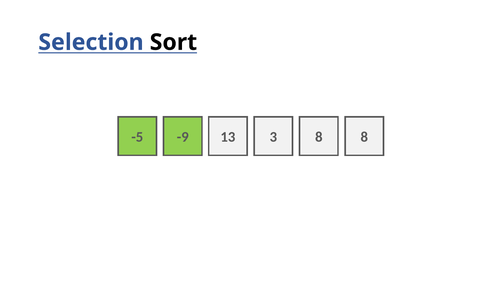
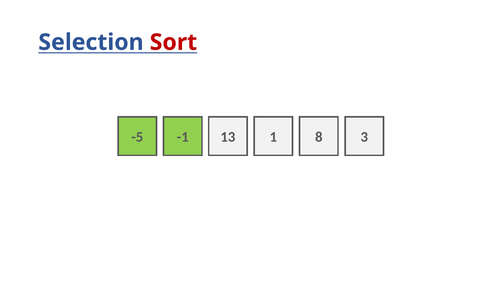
Sort colour: black -> red (173, 42)
-9: -9 -> -1 (183, 137)
3: 3 -> 1 (273, 137)
8 8: 8 -> 3 (364, 137)
